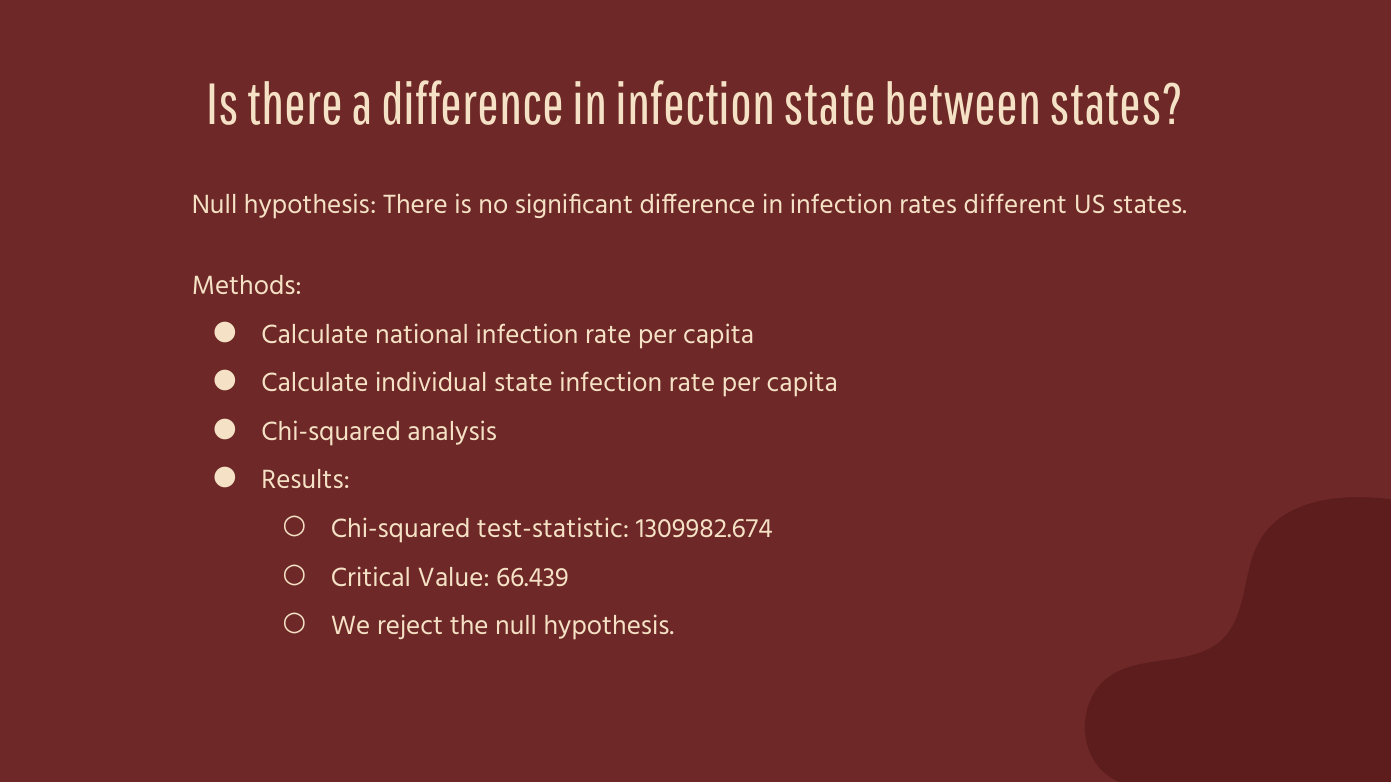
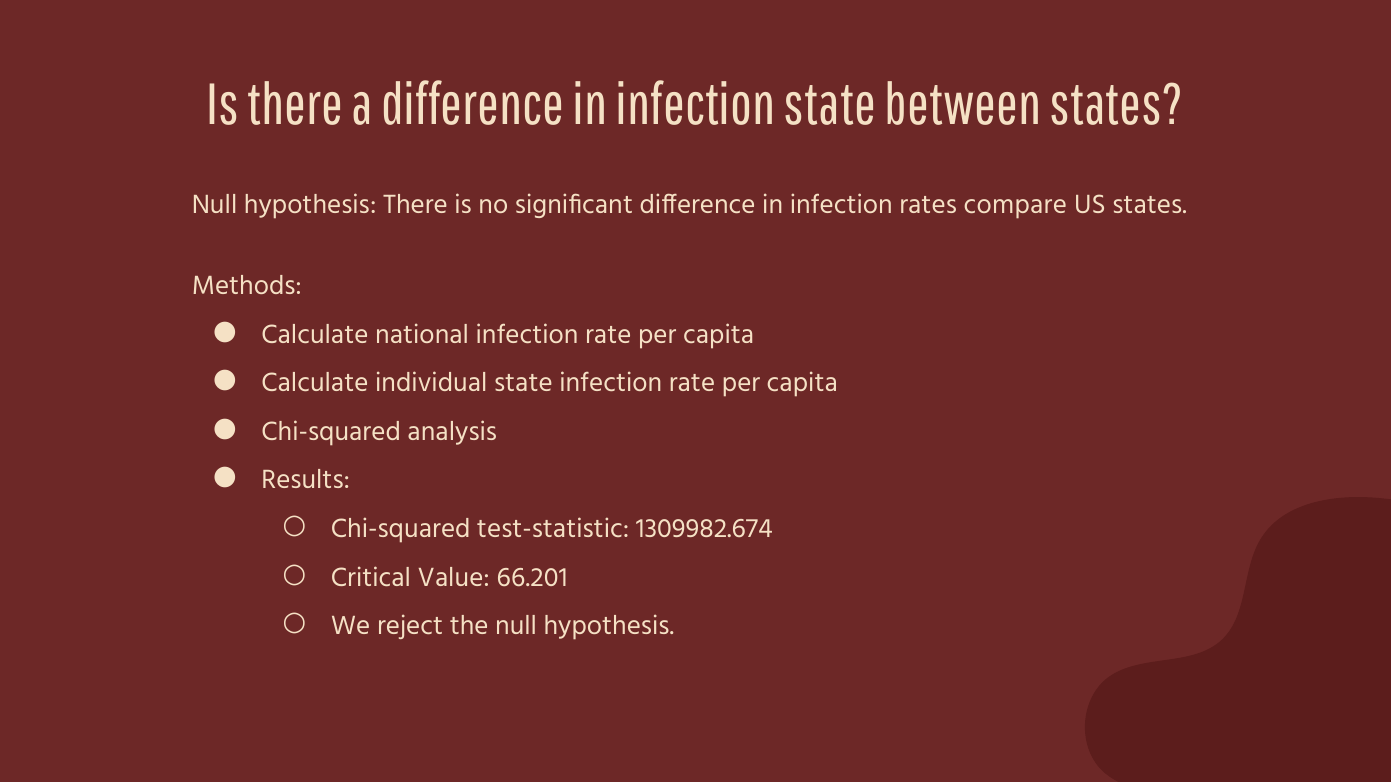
different: different -> compare (1015, 204)
66.439: 66.439 -> 66.201 (532, 578)
